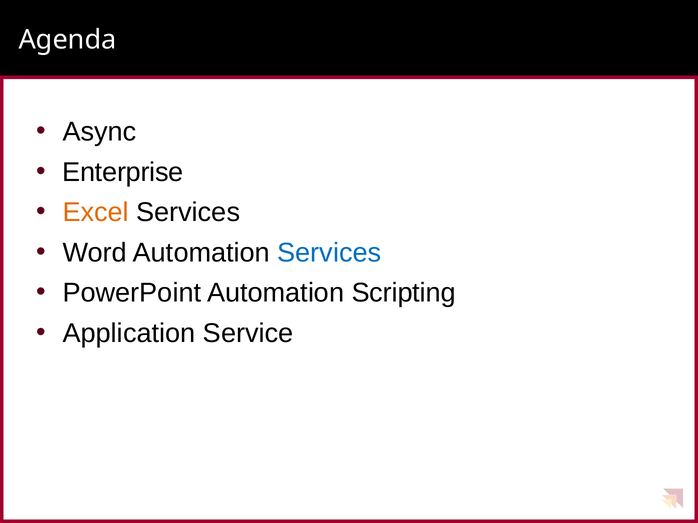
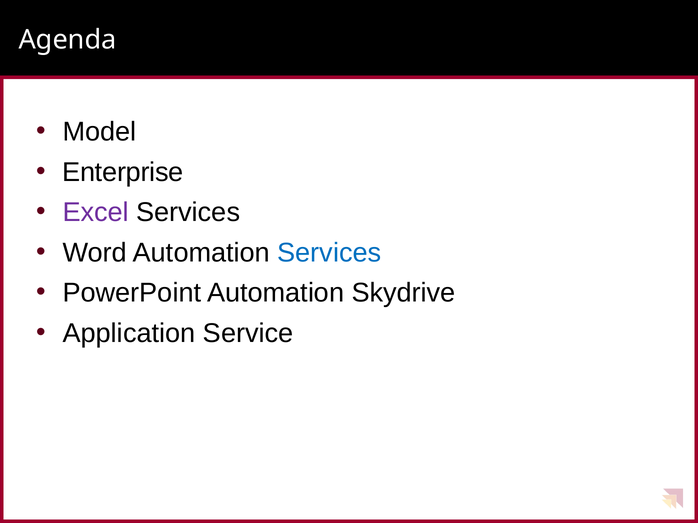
Async: Async -> Model (99, 132)
Excel colour: orange -> purple (96, 213)
Scripting: Scripting -> Skydrive (404, 293)
